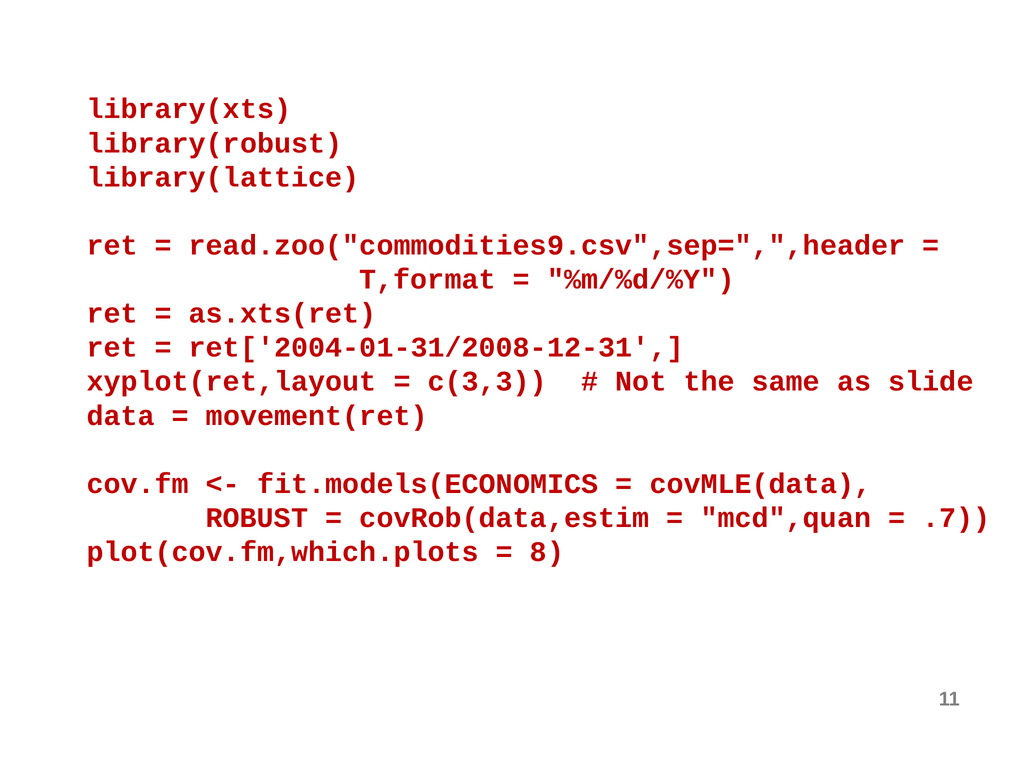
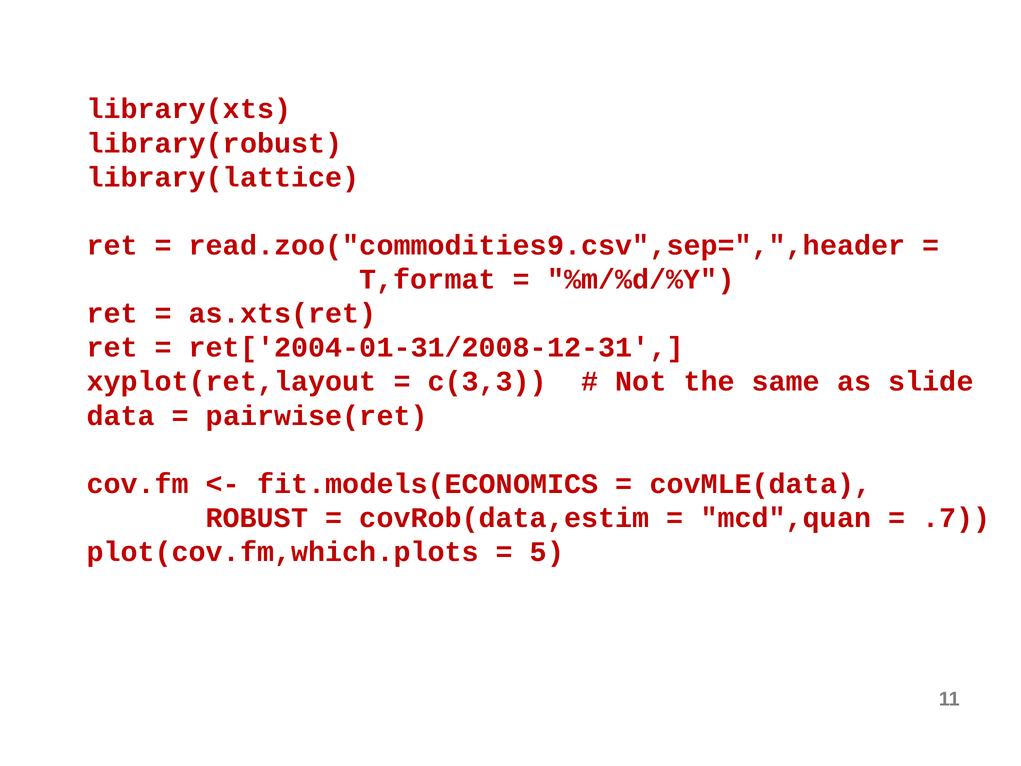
movement(ret: movement(ret -> pairwise(ret (317, 416)
8: 8 -> 5 (547, 552)
